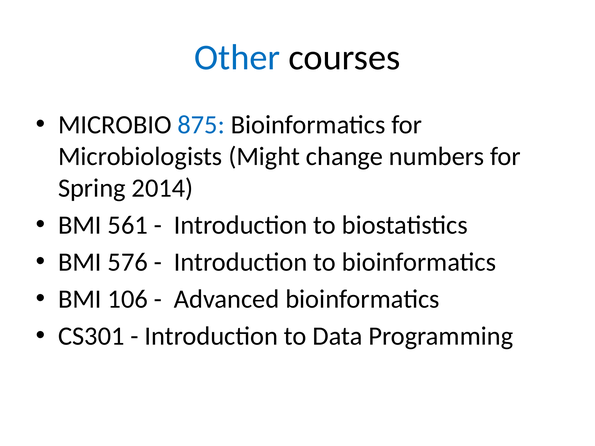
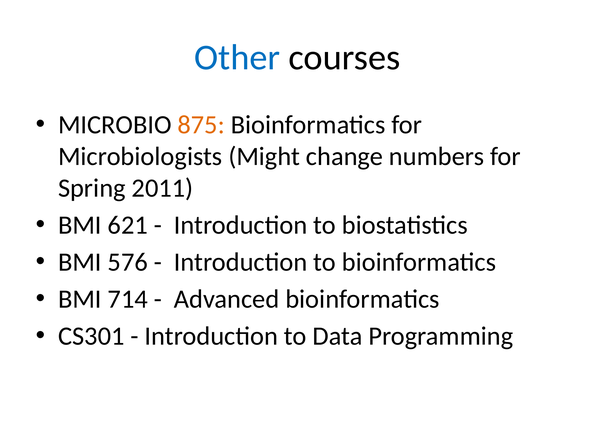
875 colour: blue -> orange (201, 125)
2014: 2014 -> 2011 (162, 188)
561: 561 -> 621 (128, 225)
106: 106 -> 714 (128, 299)
